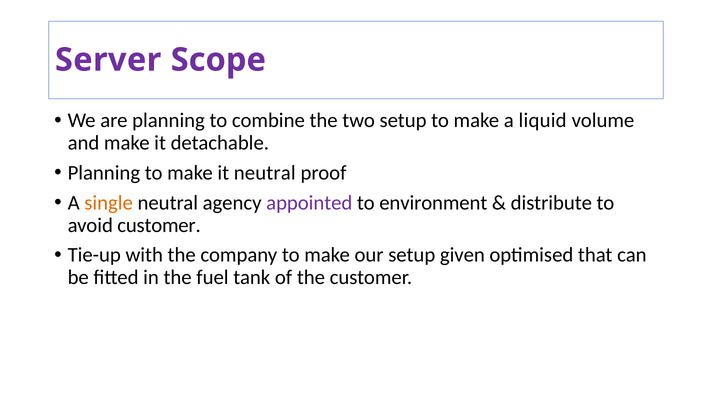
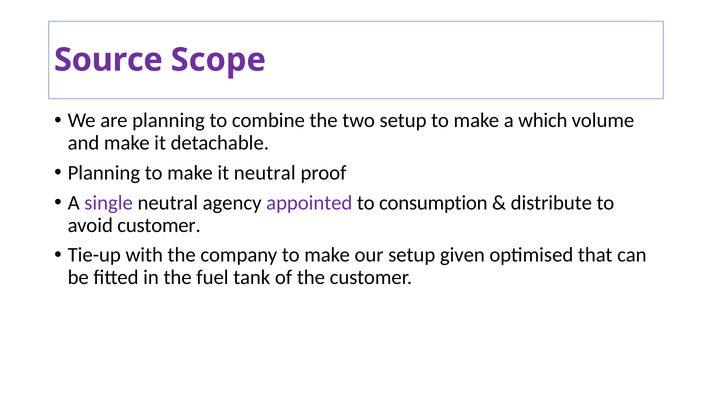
Server: Server -> Source (108, 60)
liquid: liquid -> which (543, 120)
single colour: orange -> purple (109, 203)
environment: environment -> consumption (433, 203)
